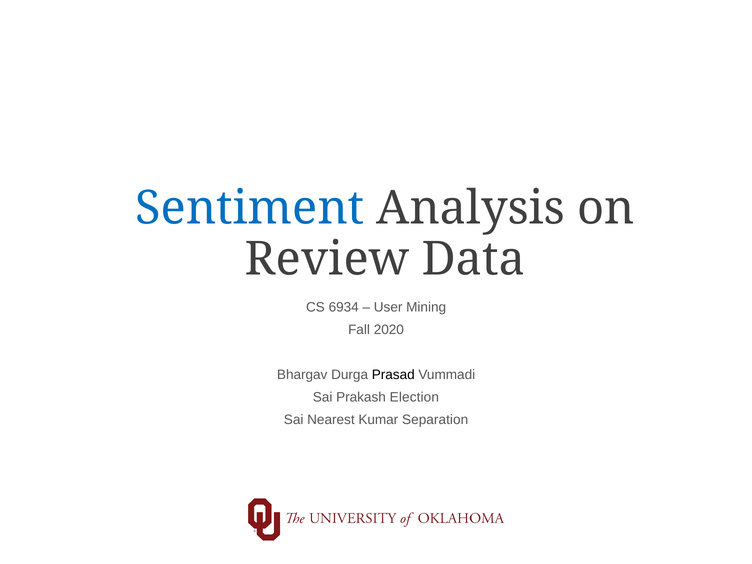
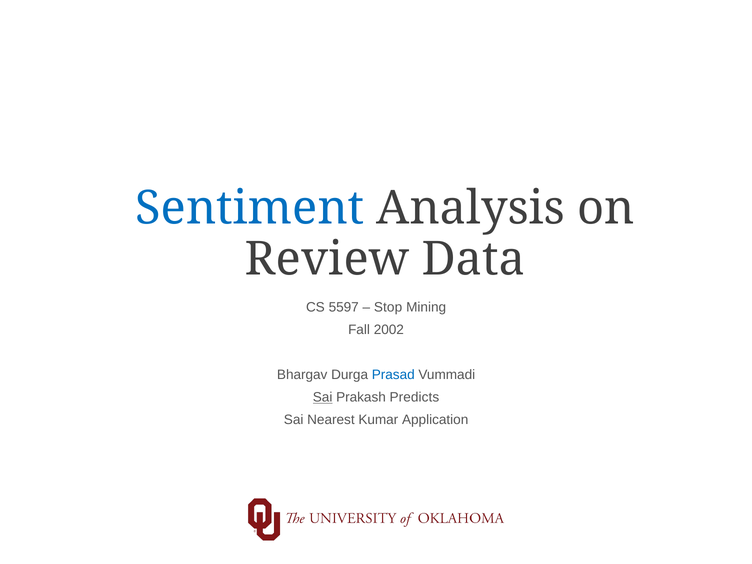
6934: 6934 -> 5597 (344, 307)
User: User -> Stop (388, 307)
2020: 2020 -> 2002 (389, 330)
Prasad colour: black -> blue (393, 375)
Sai underline: none -> present (323, 397)
Election: Election -> Predicts (414, 397)
Separation: Separation -> Application (435, 420)
